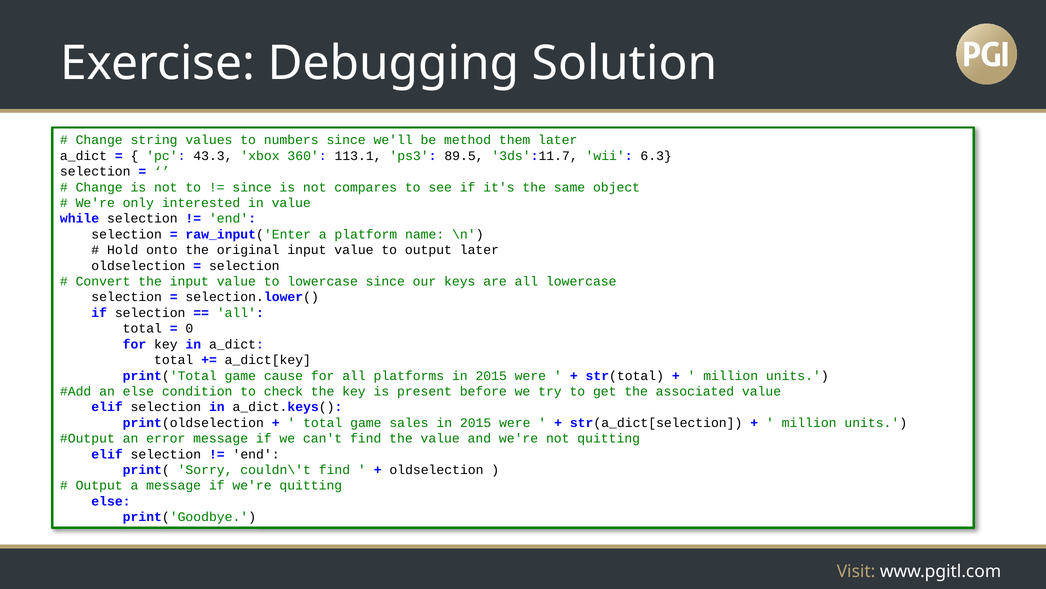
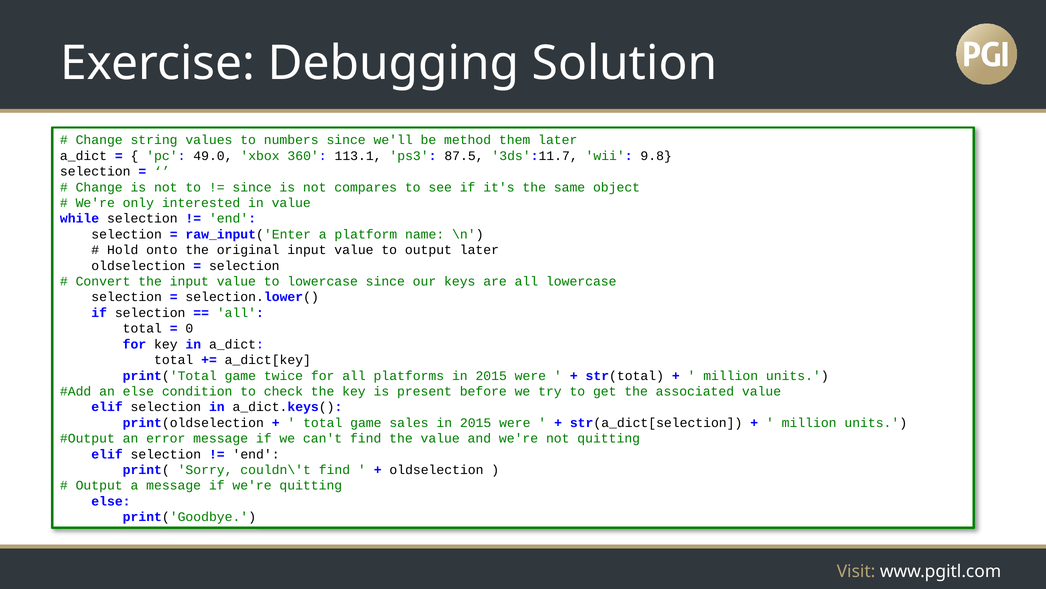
43.3: 43.3 -> 49.0 (213, 156)
89.5: 89.5 -> 87.5 (464, 156)
6.3: 6.3 -> 9.8 (656, 156)
cause: cause -> twice (283, 375)
